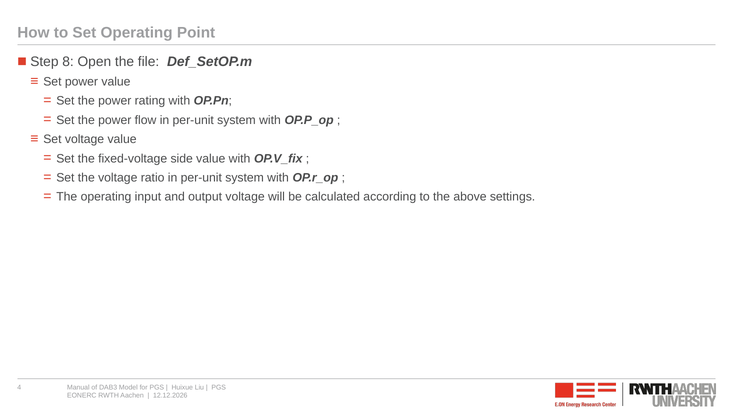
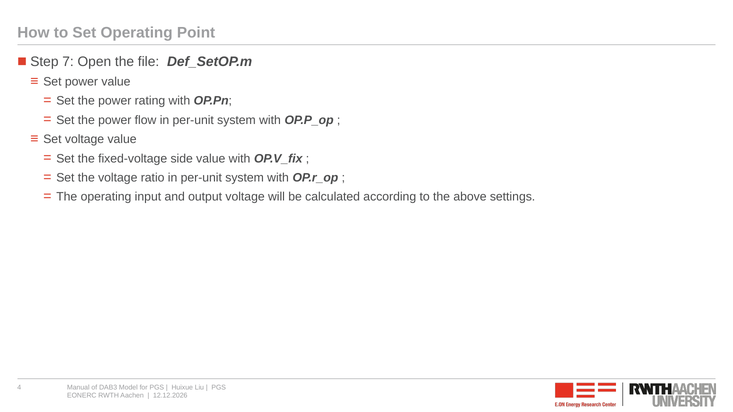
8: 8 -> 7 (68, 62)
